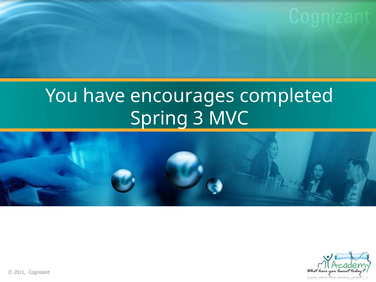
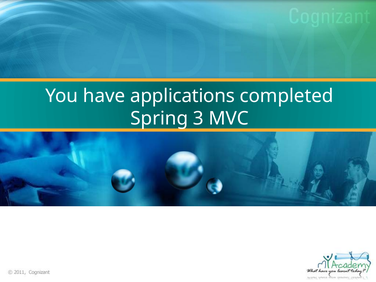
encourages: encourages -> applications (183, 96)
